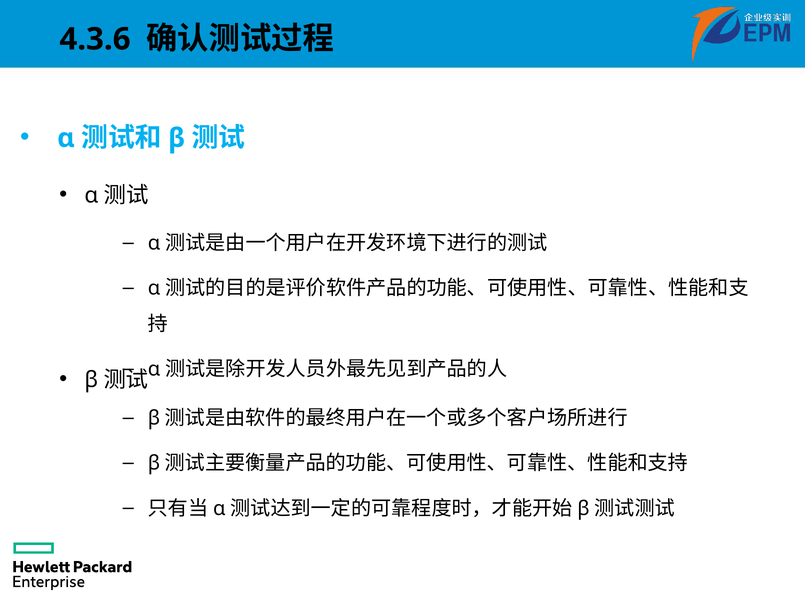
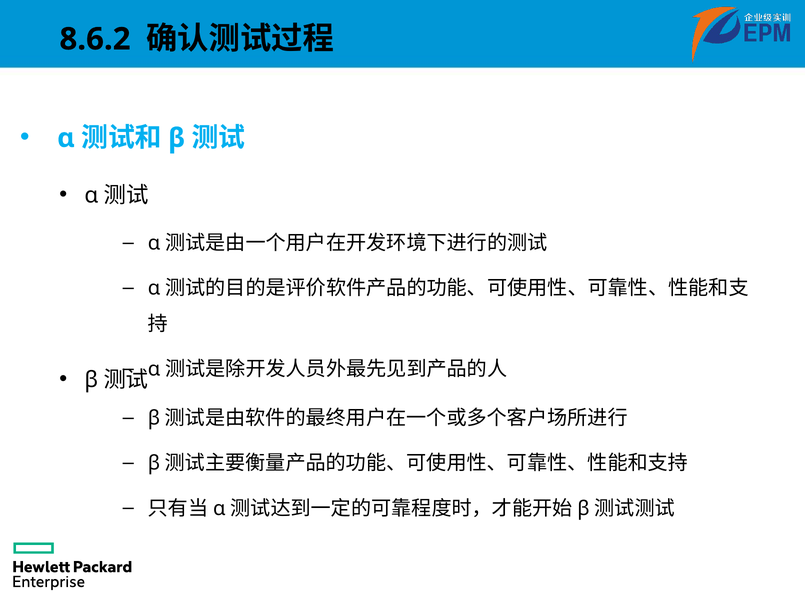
4.3.6: 4.3.6 -> 8.6.2 (95, 39)
